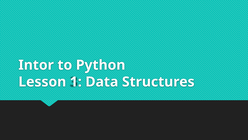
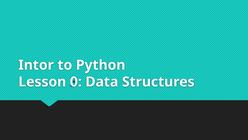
1: 1 -> 0 (76, 82)
